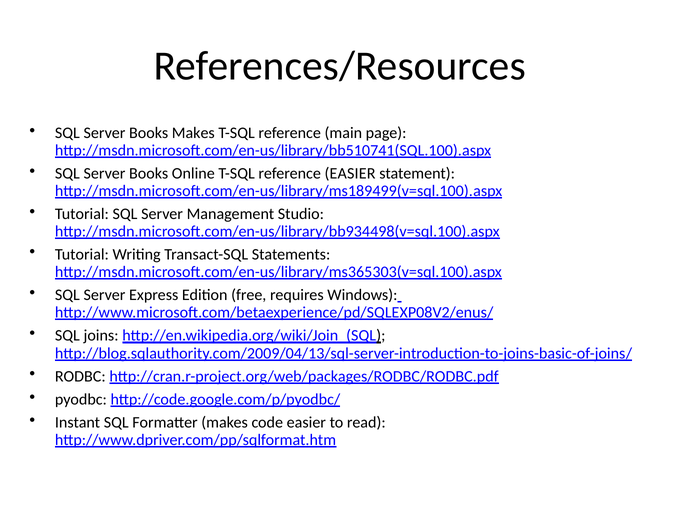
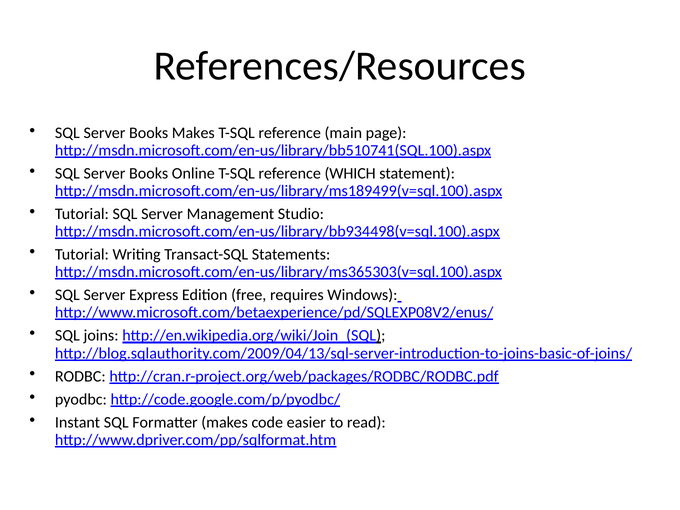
reference EASIER: EASIER -> WHICH (350, 174)
